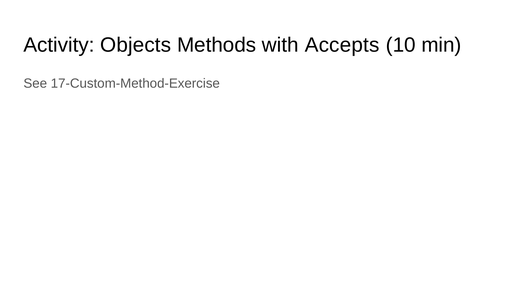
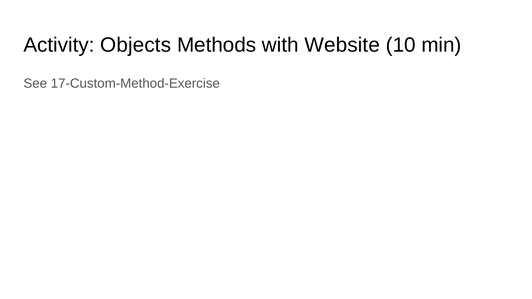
Accepts: Accepts -> Website (342, 45)
